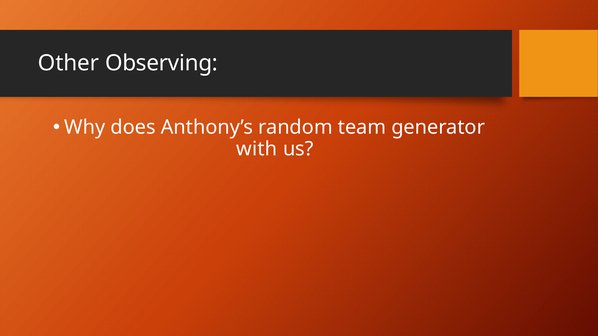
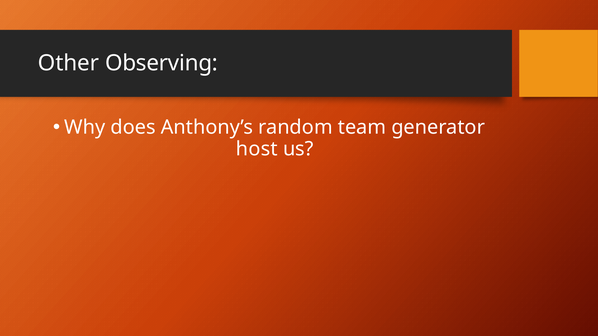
with: with -> host (257, 149)
